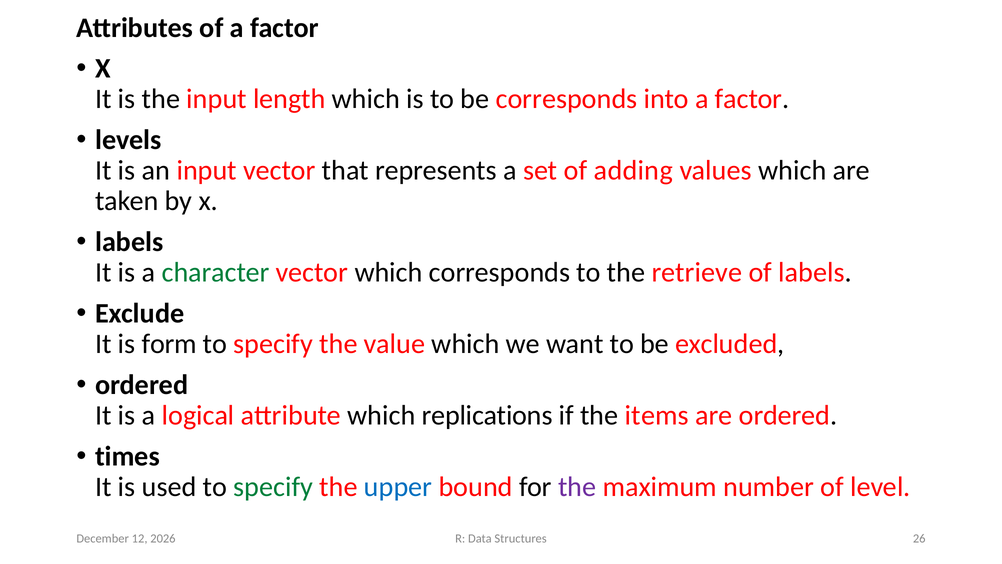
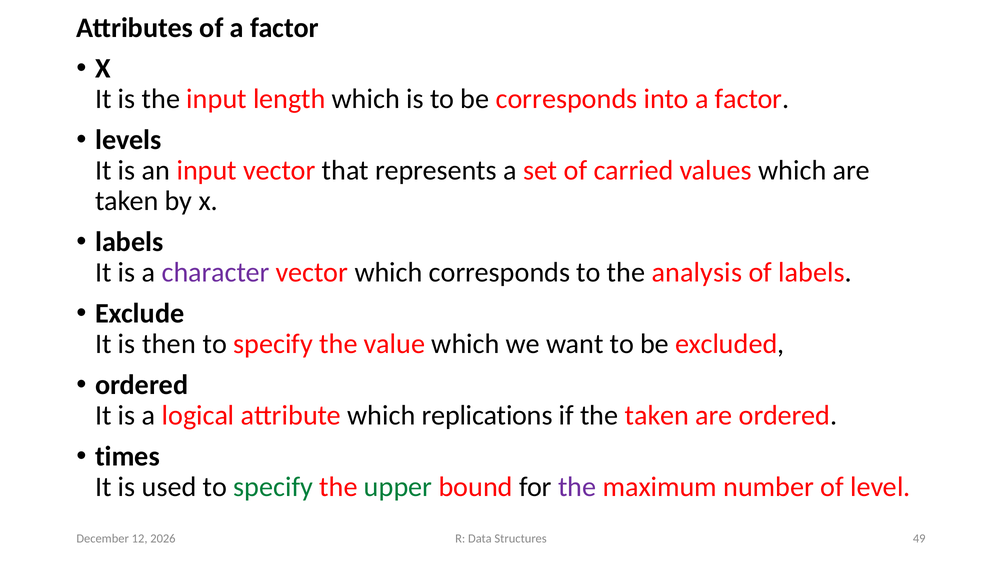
adding: adding -> carried (633, 170)
character colour: green -> purple (216, 272)
retrieve: retrieve -> analysis (697, 272)
form: form -> then (169, 344)
the items: items -> taken (657, 415)
upper colour: blue -> green (398, 487)
26: 26 -> 49 (919, 538)
